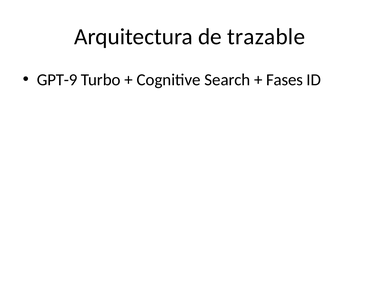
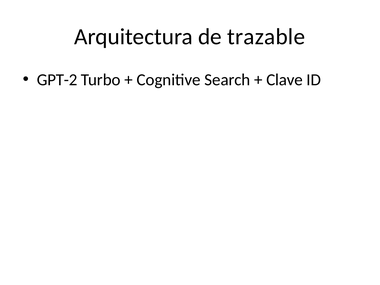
GPT-9: GPT-9 -> GPT-2 (57, 80)
Fases: Fases -> Clave (285, 80)
